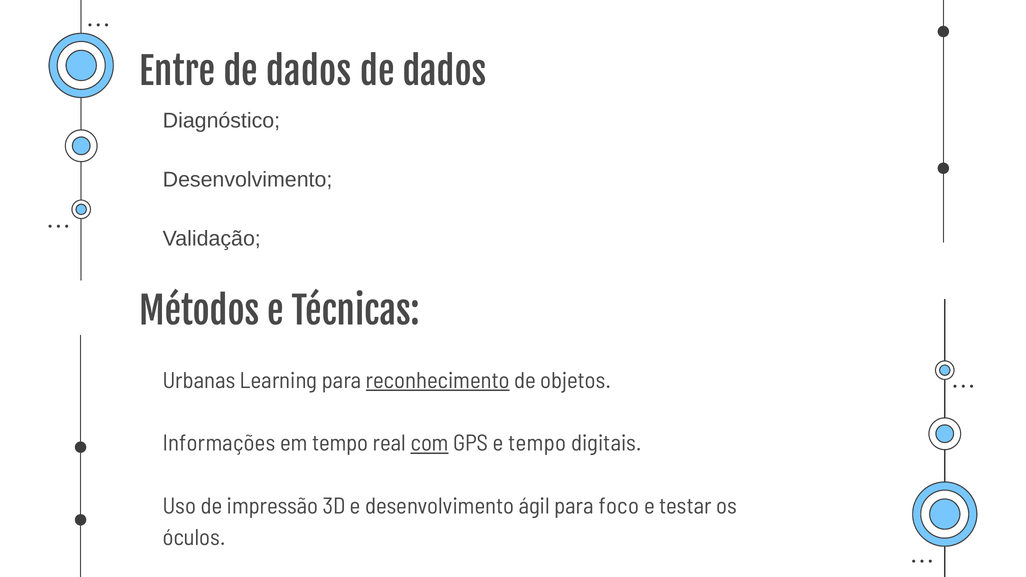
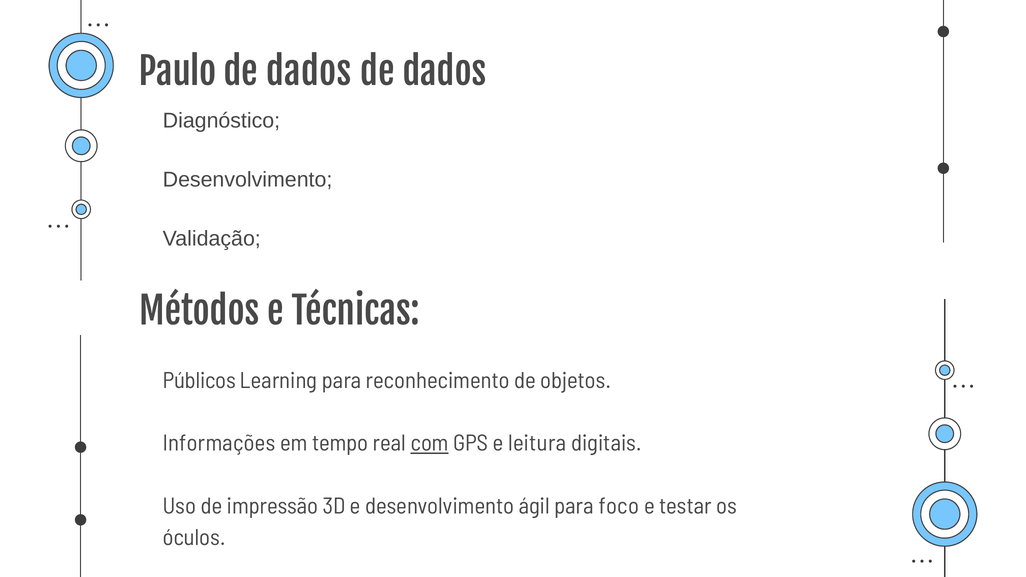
Entre: Entre -> Paulo (178, 73)
Urbanas: Urbanas -> Públicos (199, 381)
reconhecimento underline: present -> none (438, 381)
e tempo: tempo -> leitura (537, 444)
